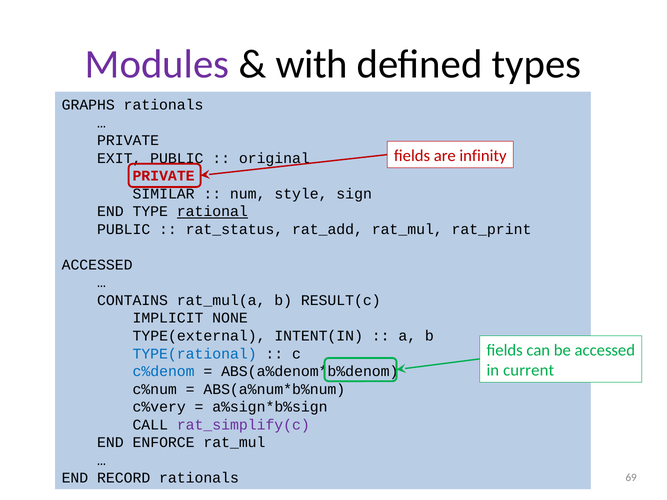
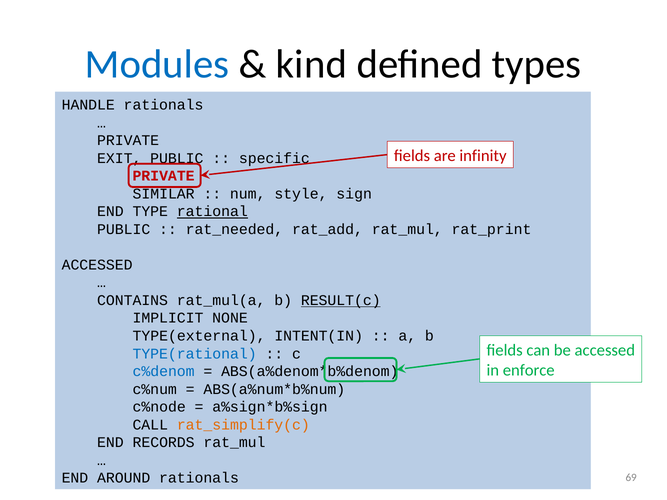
Modules colour: purple -> blue (157, 65)
with: with -> kind (311, 65)
GRAPHS: GRAPHS -> HANDLE (88, 105)
original: original -> specific (274, 158)
rat_status: rat_status -> rat_needed (234, 229)
RESULT(c underline: none -> present (341, 300)
current: current -> enforce (529, 370)
c%very: c%very -> c%node (159, 407)
rat_simplify(c colour: purple -> orange (243, 425)
ENFORCE: ENFORCE -> RECORDS (164, 443)
RECORD: RECORD -> AROUND (124, 478)
